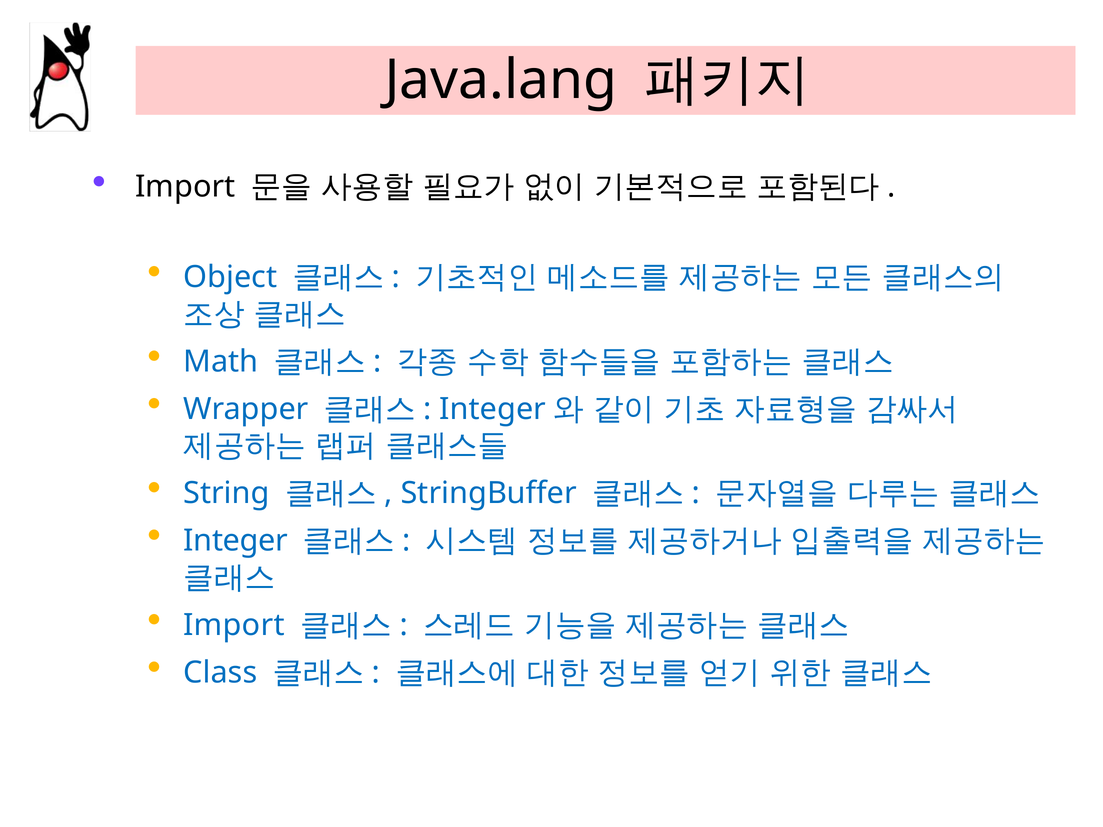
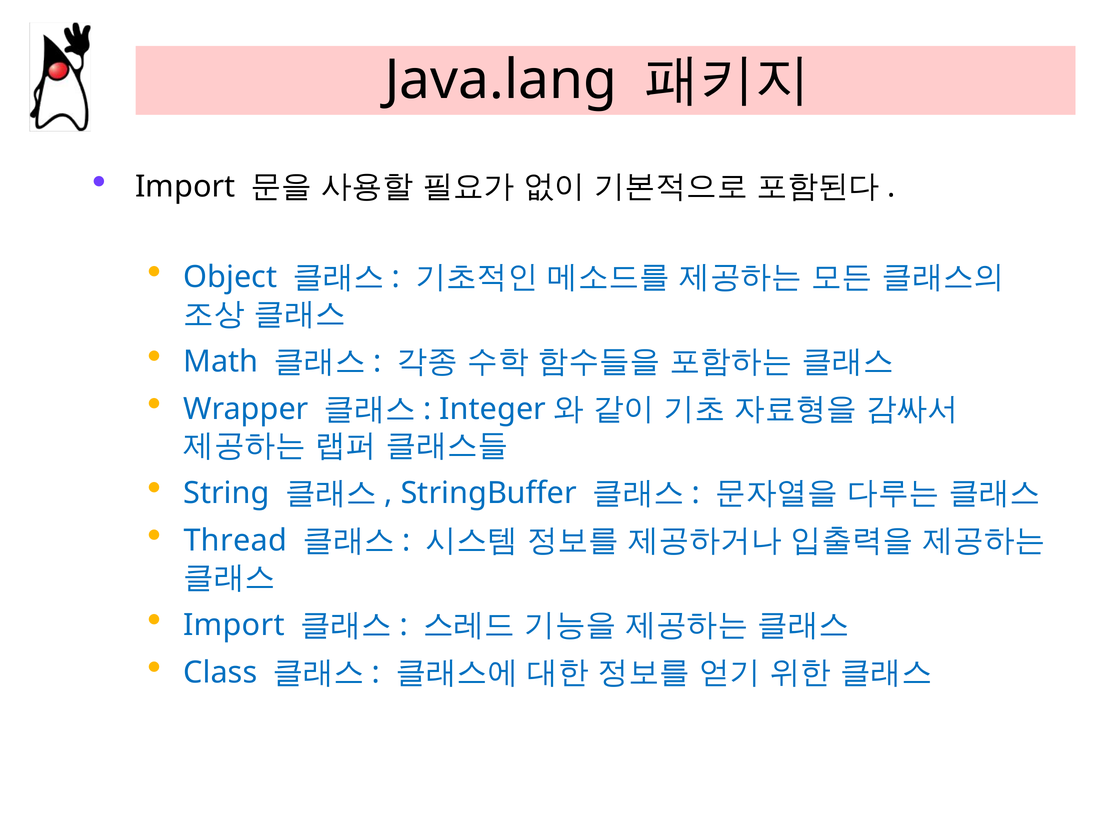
Integer: Integer -> Thread (235, 541)
